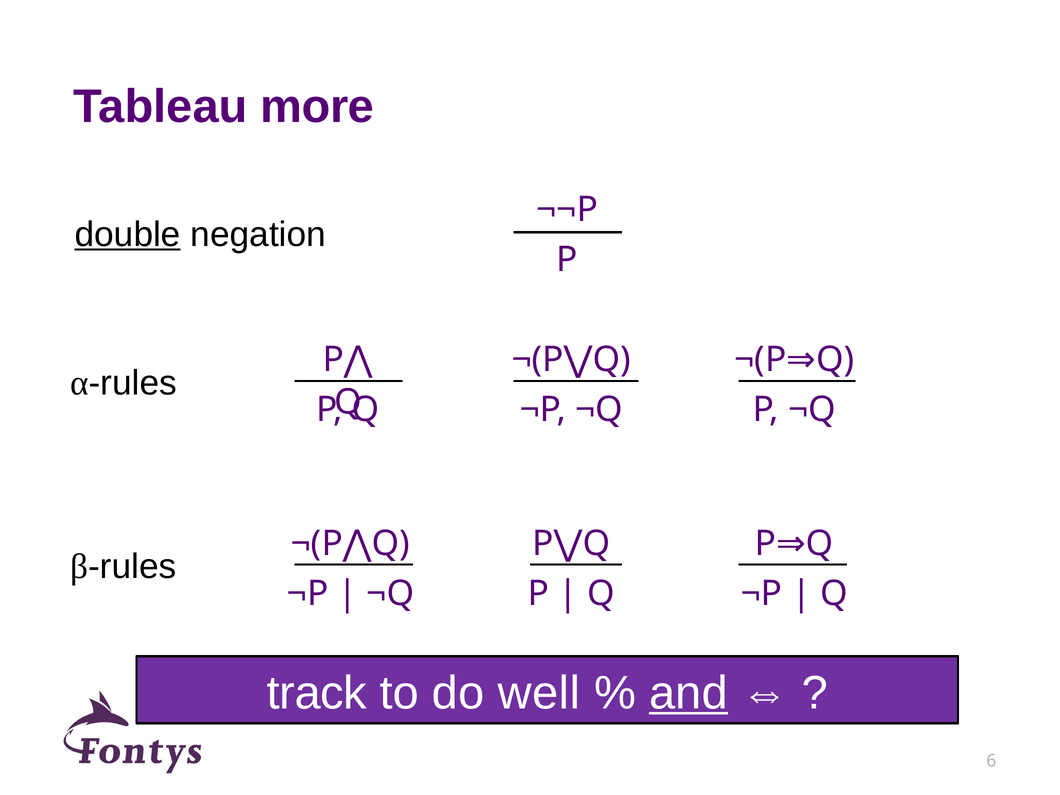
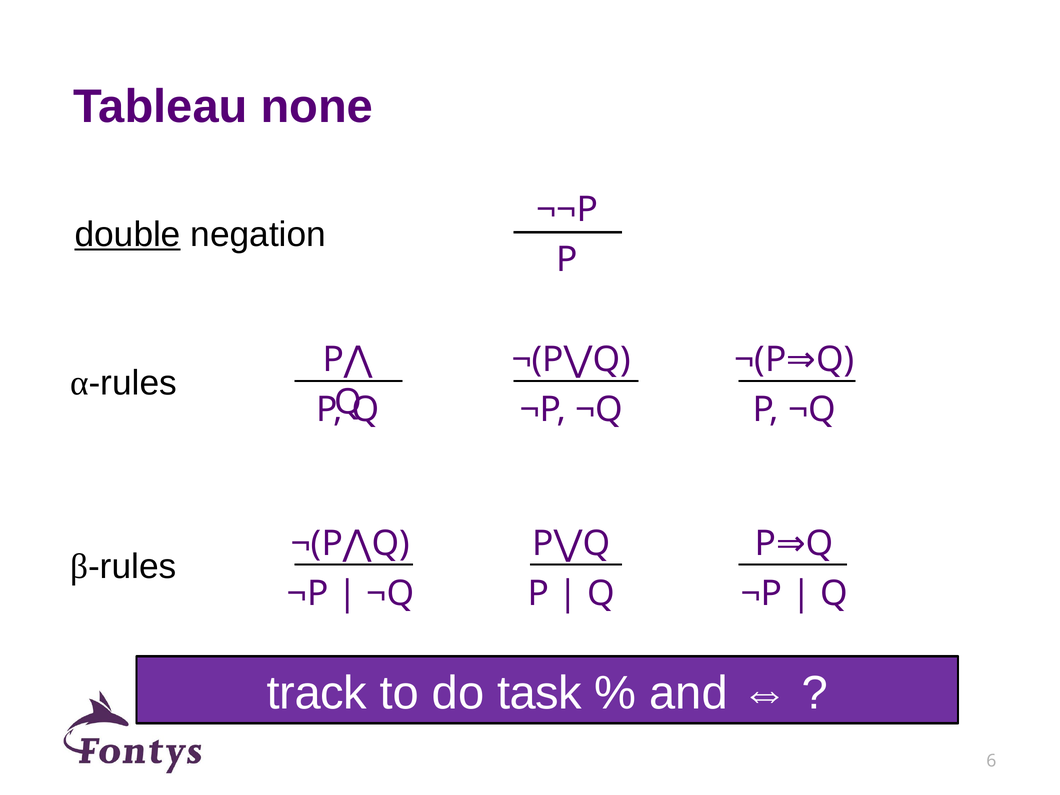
more: more -> none (317, 107)
well: well -> task (540, 693)
and underline: present -> none (689, 693)
